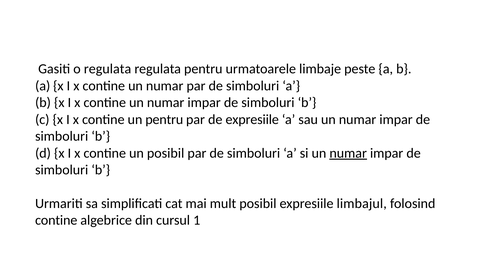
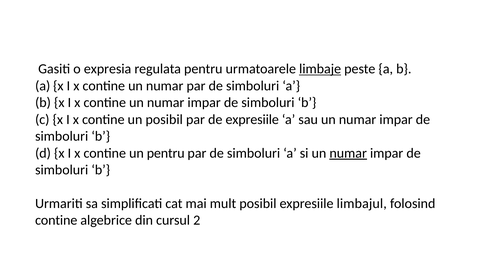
o regulata: regulata -> expresia (108, 69)
limbaje underline: none -> present (320, 69)
un pentru: pentru -> posibil (164, 119)
un posibil: posibil -> pentru (166, 153)
1: 1 -> 2 (197, 220)
